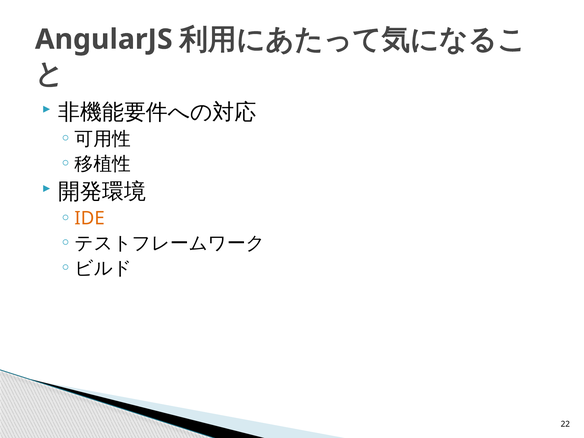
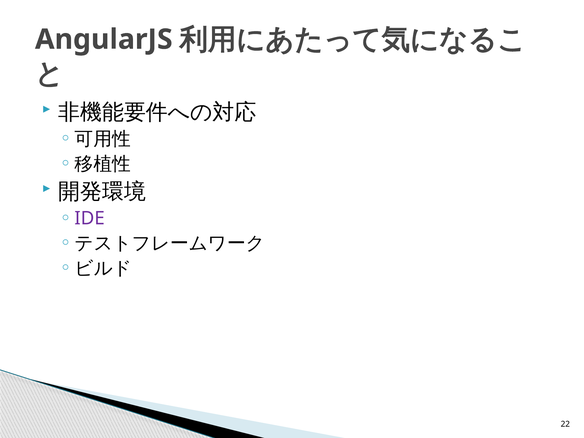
IDE colour: orange -> purple (90, 218)
